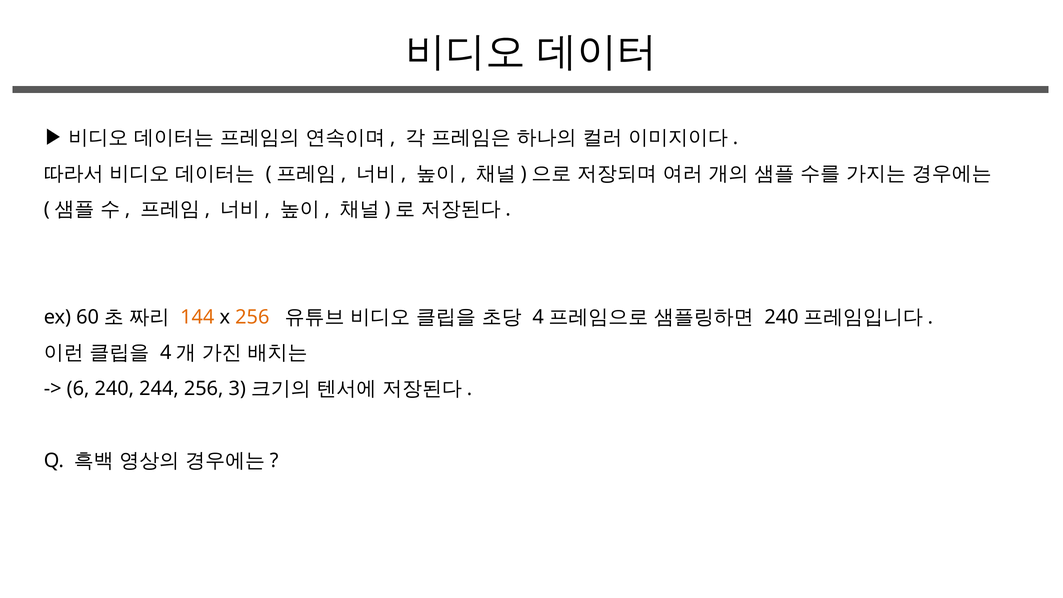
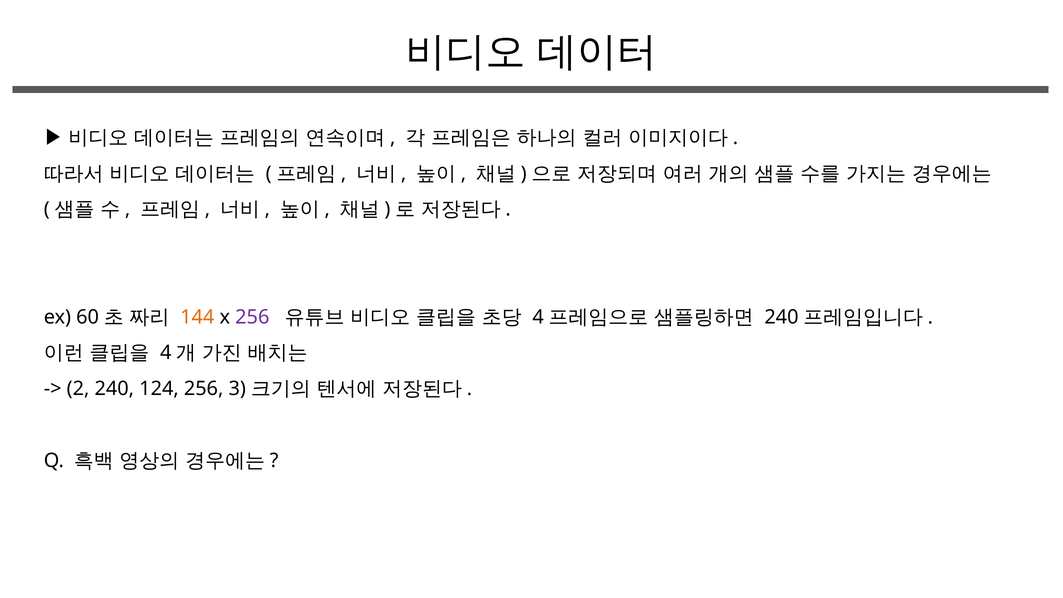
256 colour: orange -> purple (252, 317)
6: 6 -> 2 (78, 389)
244: 244 -> 124 (159, 389)
